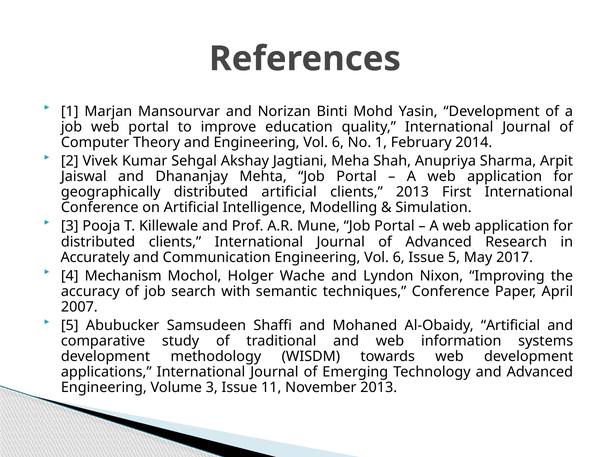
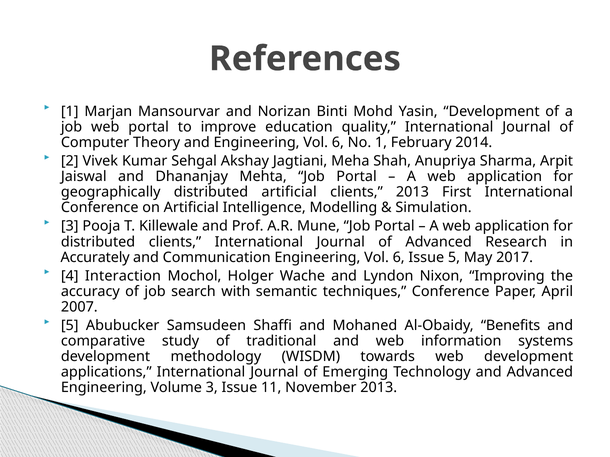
Mechanism: Mechanism -> Interaction (123, 276)
Al-Obaidy Artificial: Artificial -> Benefits (511, 326)
